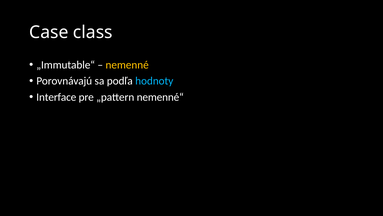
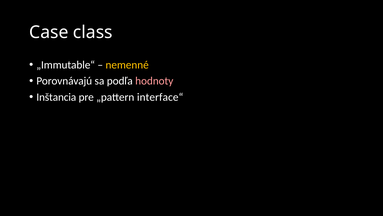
hodnoty colour: light blue -> pink (154, 81)
Interface: Interface -> Inštancia (56, 97)
nemenné“: nemenné“ -> interface“ (160, 97)
